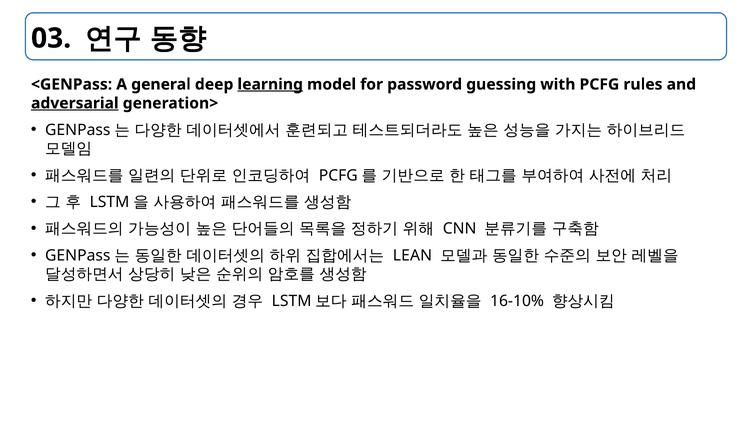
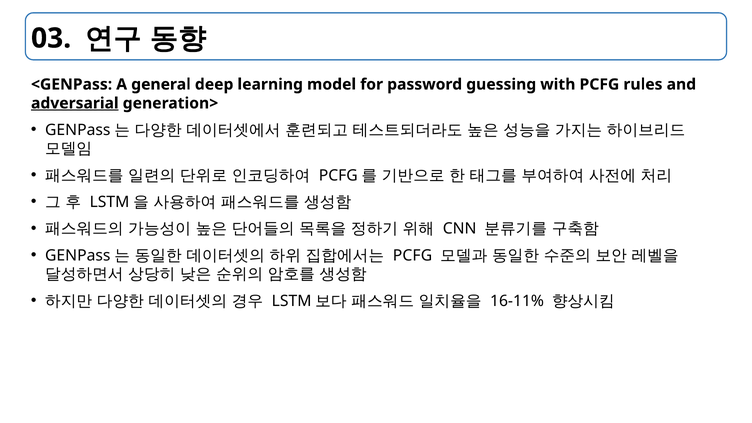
learning underline: present -> none (270, 84)
LEAN: LEAN -> PCFG (412, 255)
16-10%: 16-10% -> 16-11% (517, 301)
